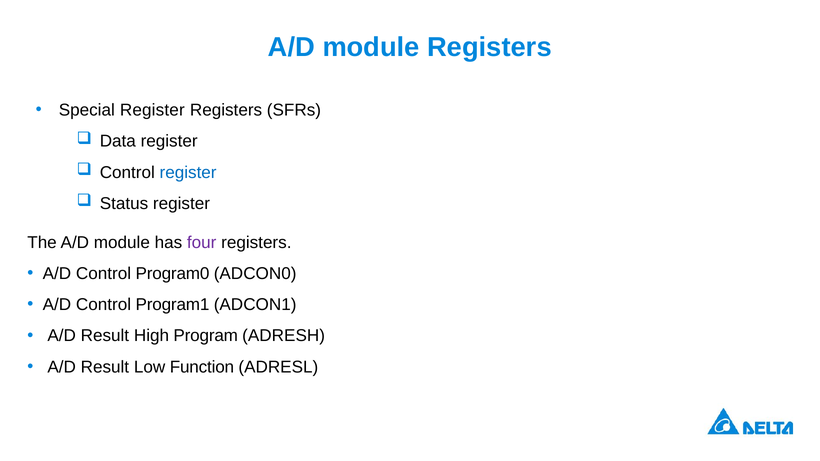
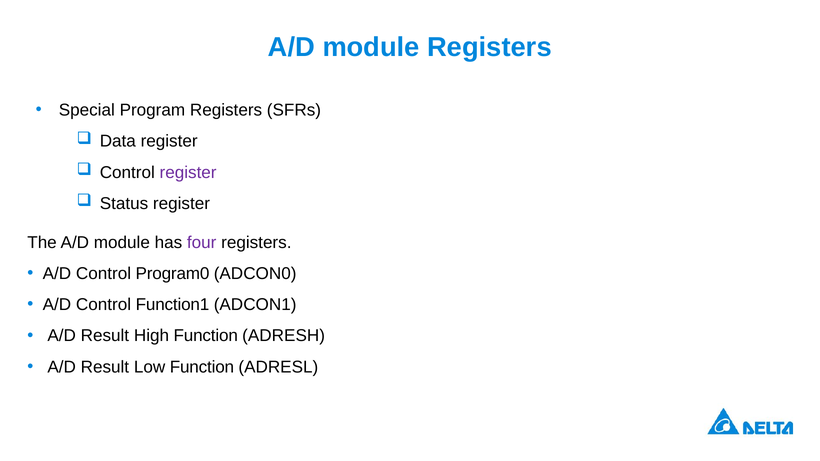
Special Register: Register -> Program (152, 110)
register colour: blue -> purple (188, 173)
Program1: Program1 -> Function1 (172, 305)
High Program: Program -> Function (206, 336)
